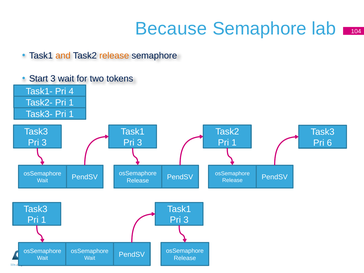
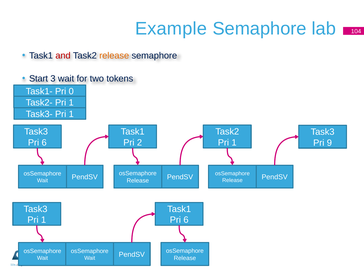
Because: Because -> Example (171, 29)
and colour: orange -> red (63, 56)
4: 4 -> 0 (71, 91)
3: 3 -> 6 (44, 143)
3: 3 -> 2 (139, 143)
6: 6 -> 9 (329, 143)
3: 3 -> 6 (186, 220)
